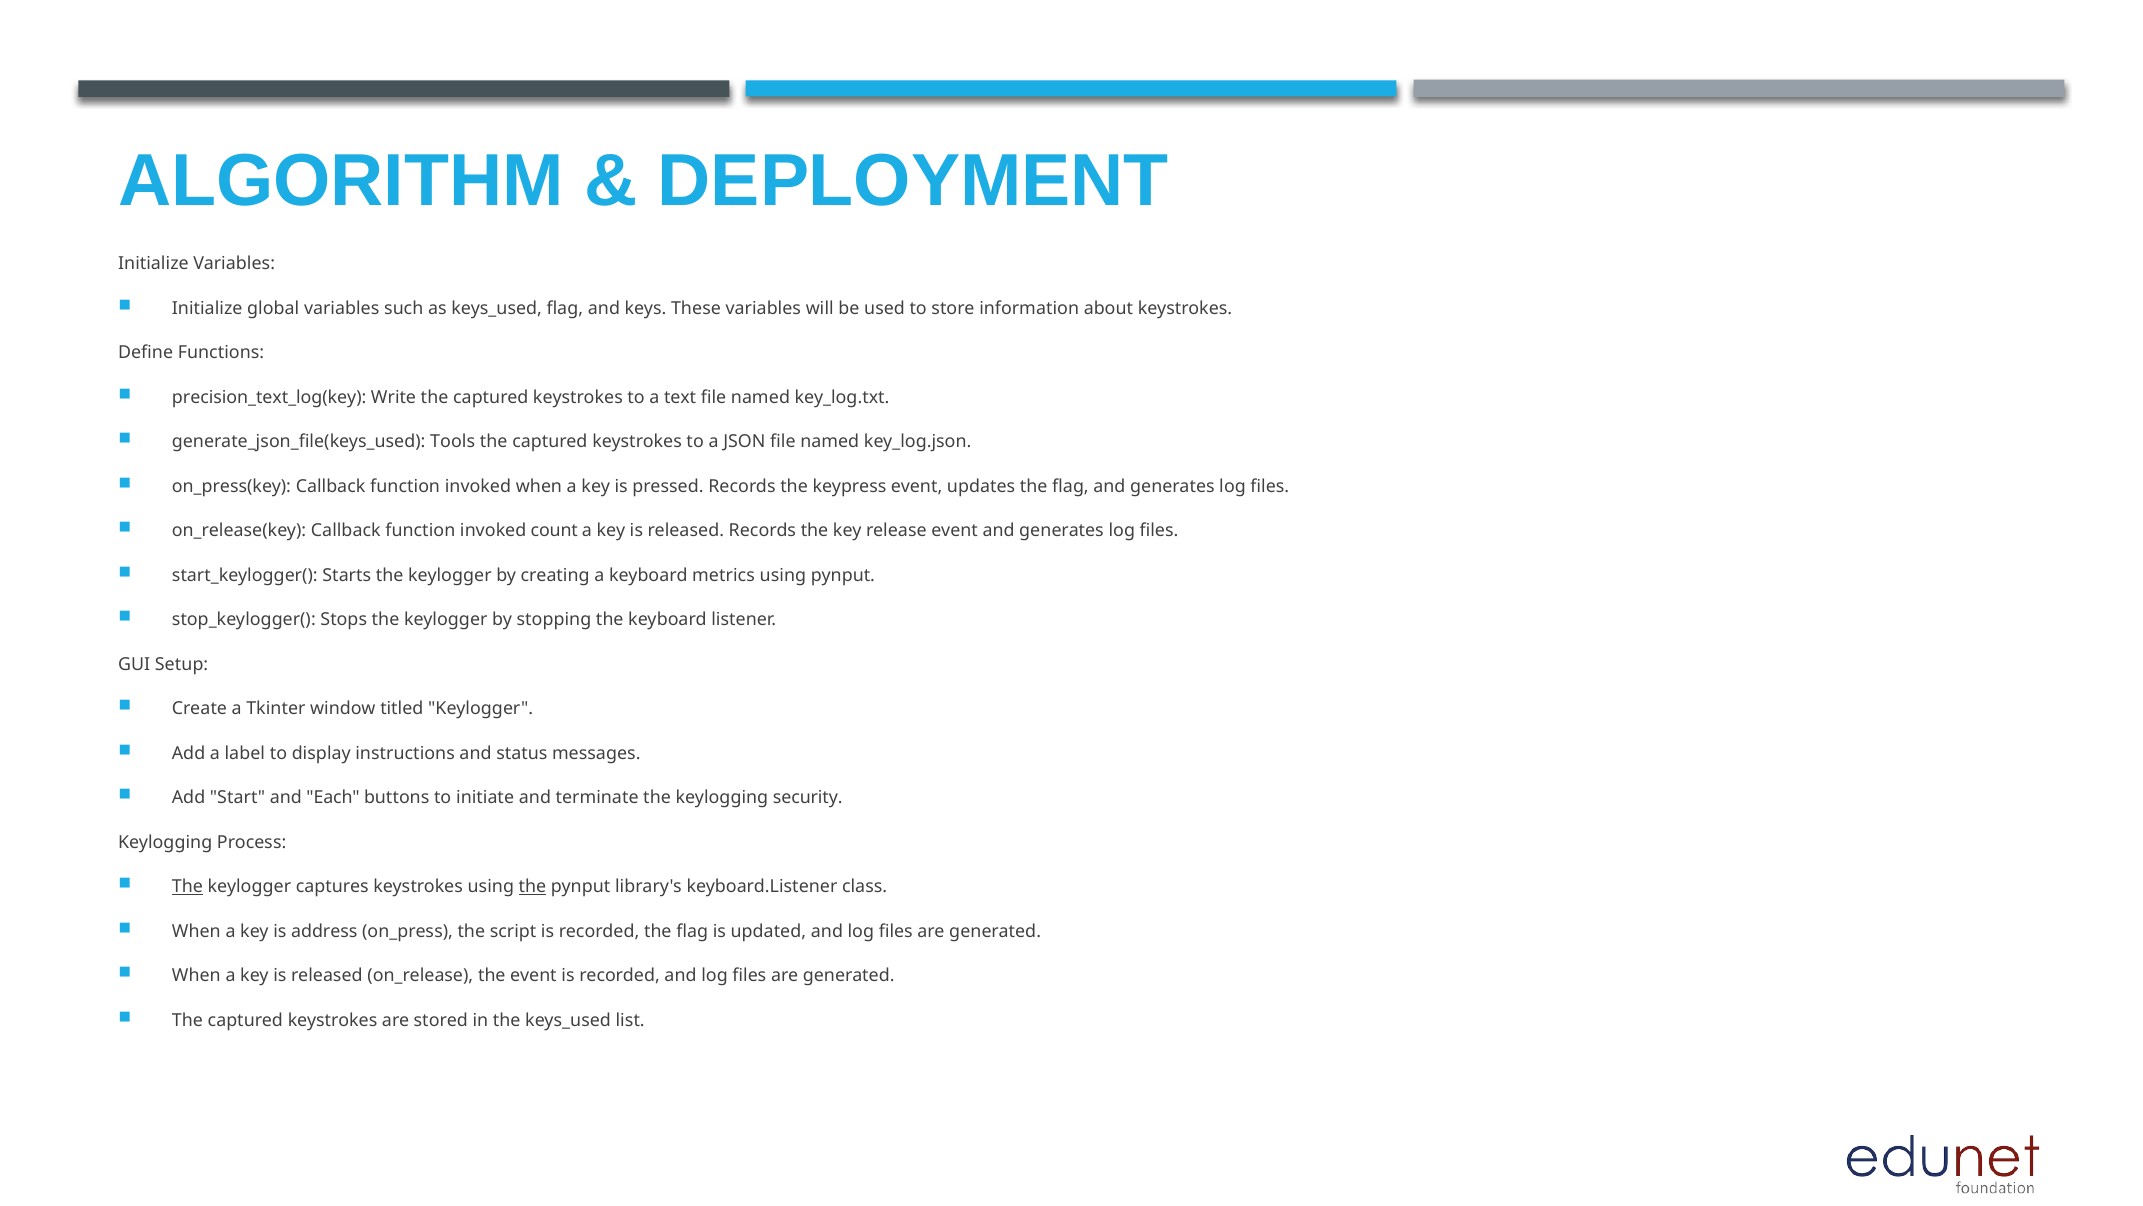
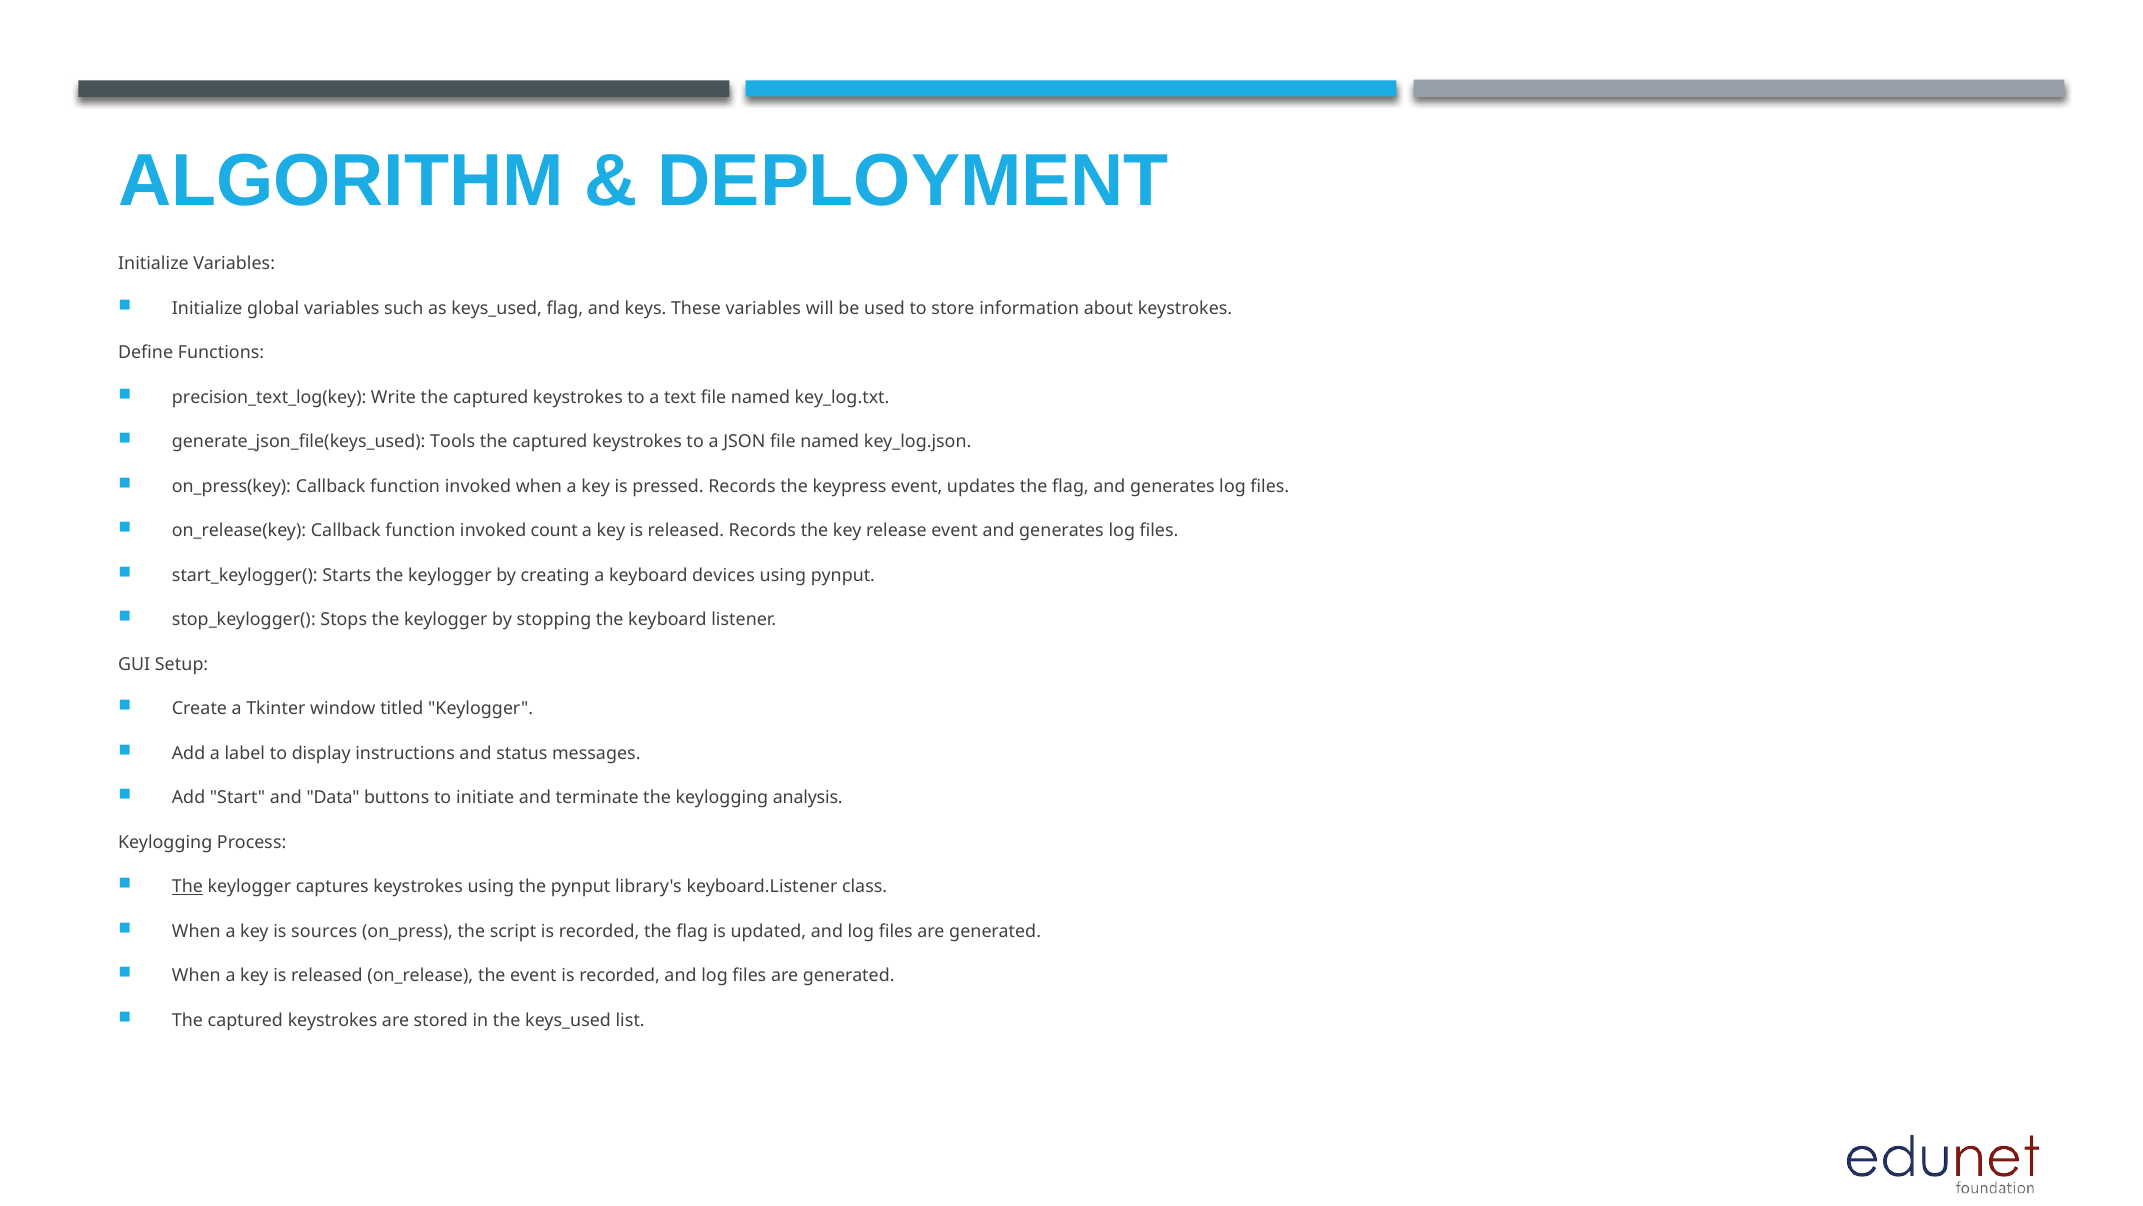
metrics: metrics -> devices (723, 575)
Each: Each -> Data (333, 798)
security: security -> analysis (808, 798)
the underline: present -> none (532, 887)
address: address -> sources (324, 931)
